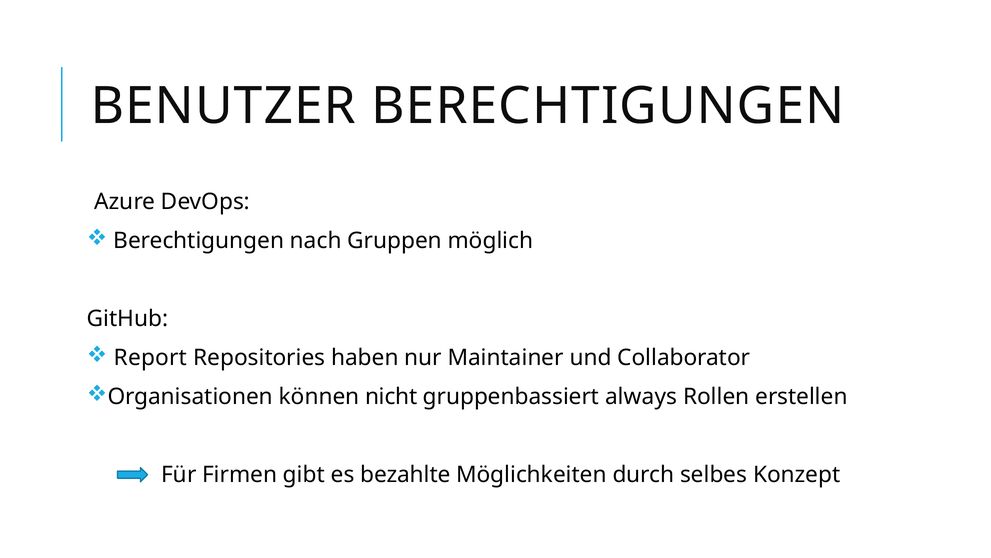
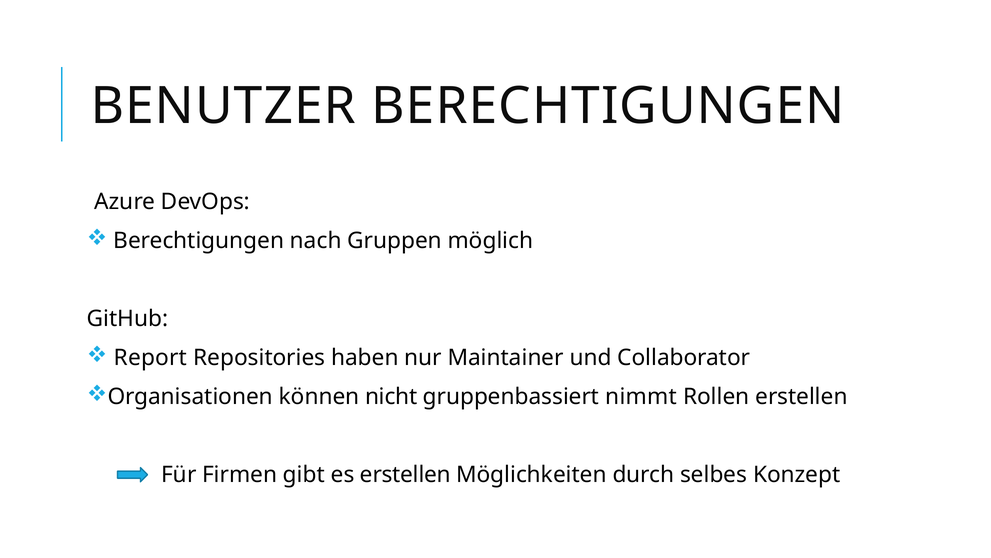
always: always -> nimmt (641, 396)
es bezahlte: bezahlte -> erstellen (405, 474)
